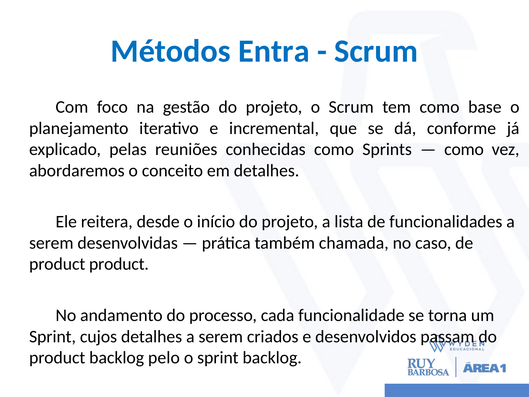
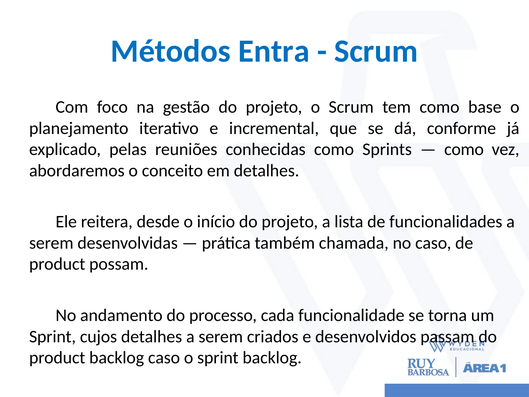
product product: product -> possam (119, 264)
backlog pelo: pelo -> caso (164, 357)
